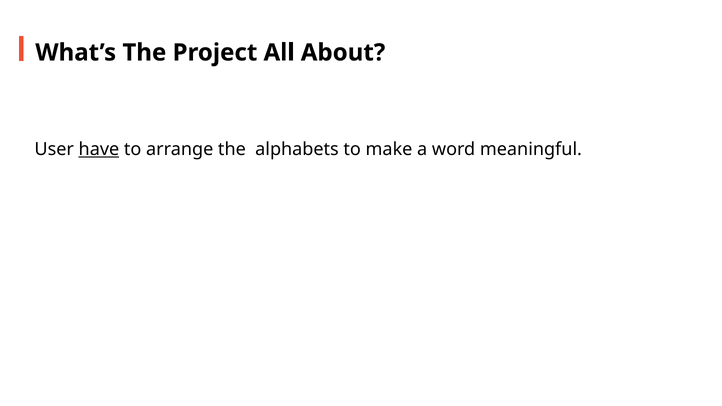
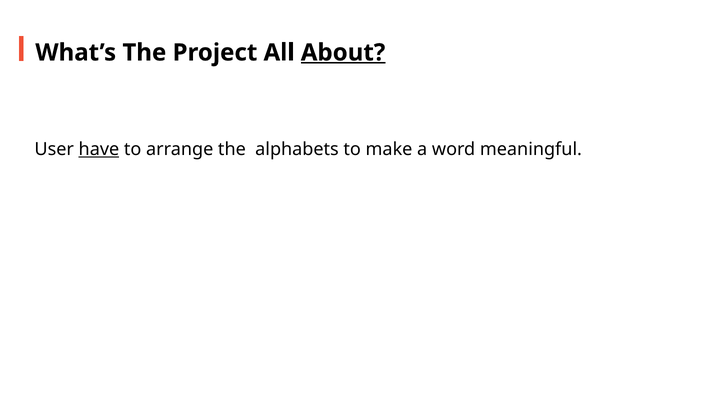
About underline: none -> present (343, 53)
